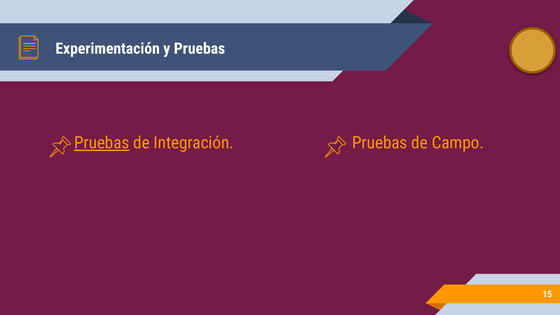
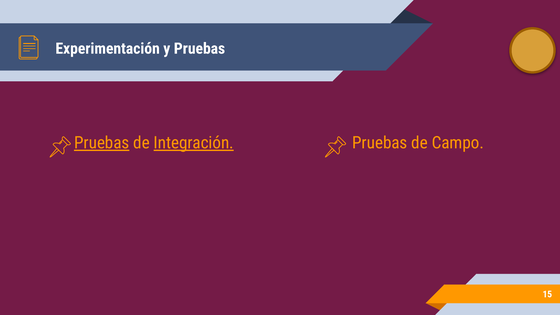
Integración underline: none -> present (194, 143)
